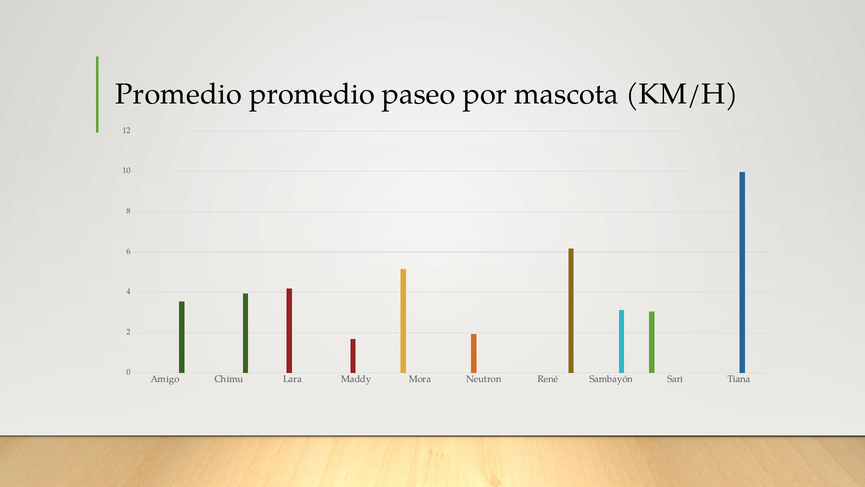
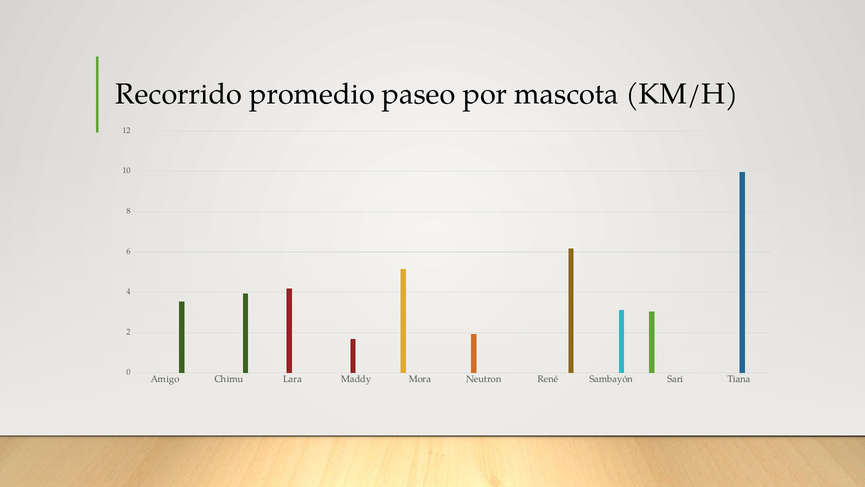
Promedio: Promedio -> Recorrido (179, 94)
